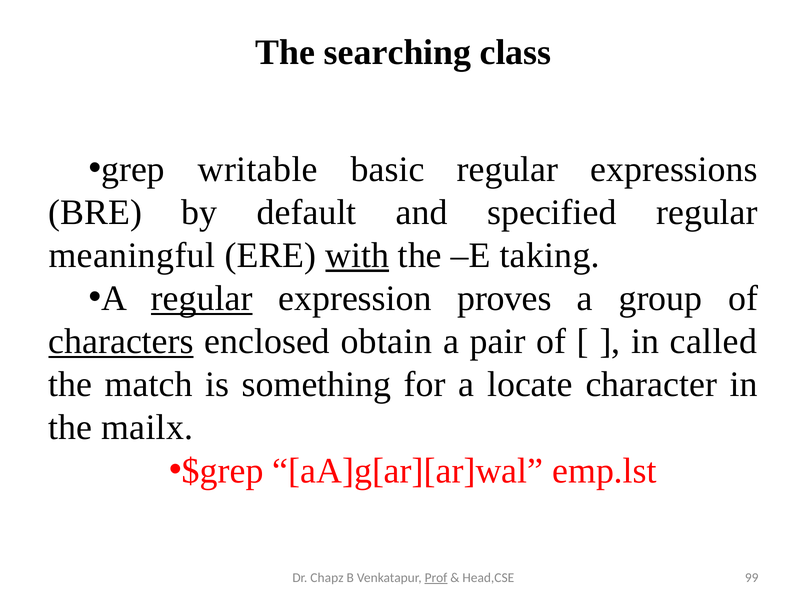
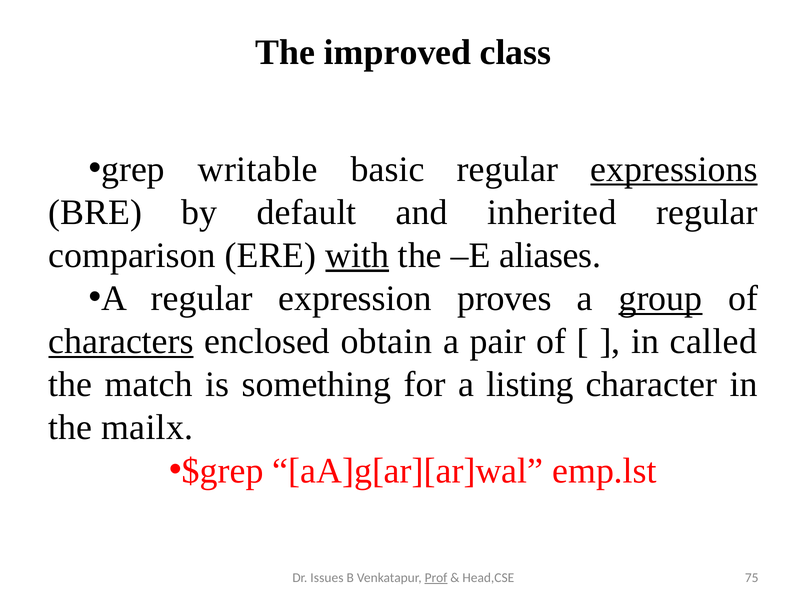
searching: searching -> improved (398, 52)
expressions underline: none -> present (674, 169)
specified: specified -> inherited (552, 212)
meaningful: meaningful -> comparison (132, 255)
taking: taking -> aliases (550, 255)
regular underline: present -> none (202, 299)
group underline: none -> present (660, 299)
locate: locate -> listing (530, 385)
Chapz: Chapz -> Issues (327, 578)
99: 99 -> 75 (752, 578)
